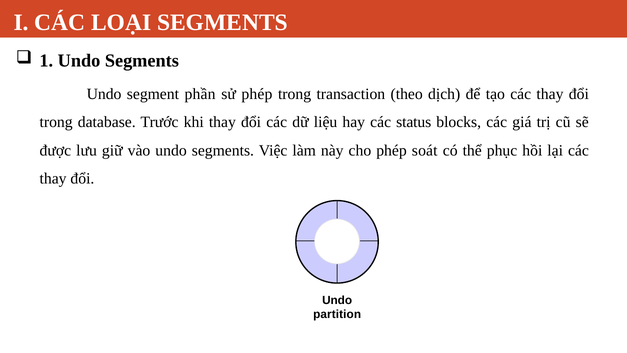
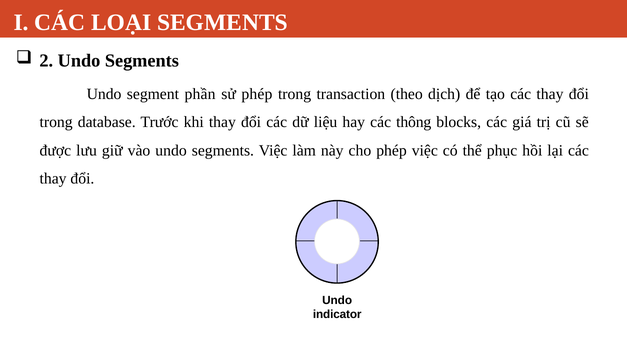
1: 1 -> 2 (46, 61)
status: status -> thông (414, 122)
phép soát: soát -> việc (425, 150)
partition: partition -> indicator (337, 314)
